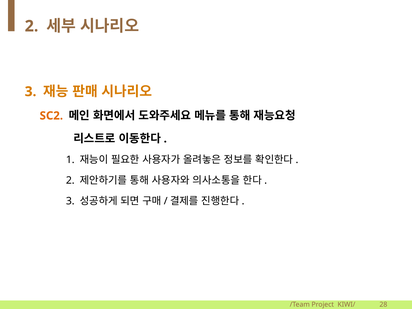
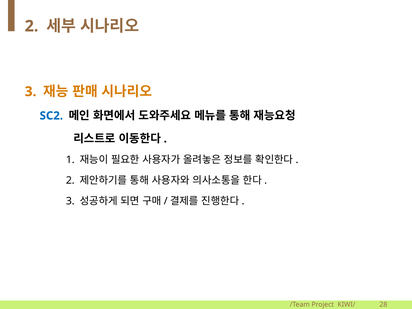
SC2 colour: orange -> blue (51, 116)
